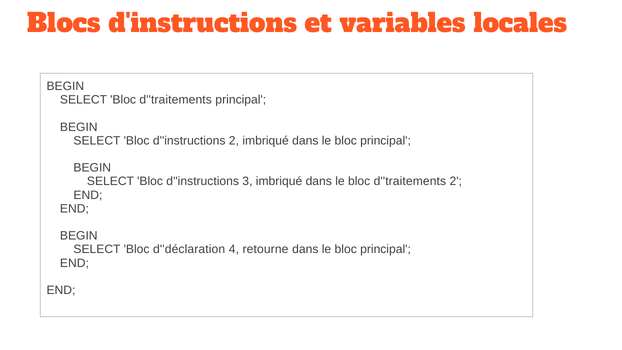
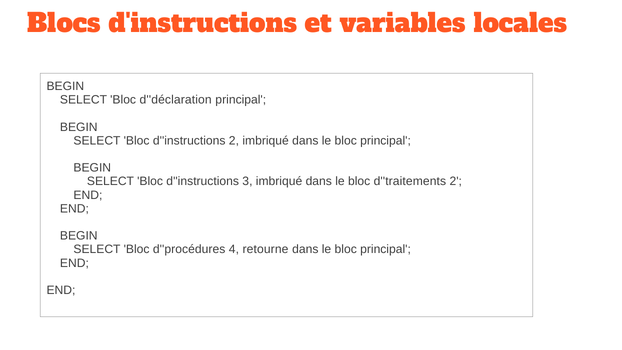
SELECT Bloc d''traitements: d''traitements -> d''déclaration (176, 100)
d''déclaration: d''déclaration -> d''procédures (189, 249)
